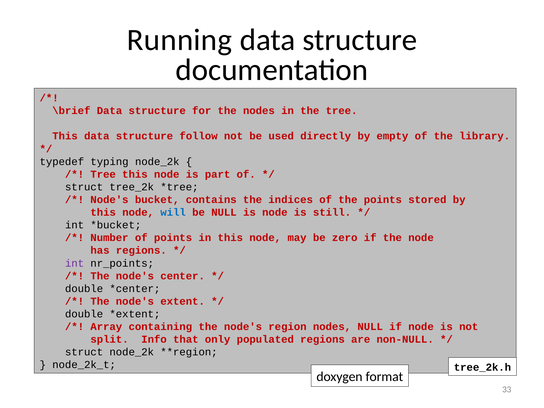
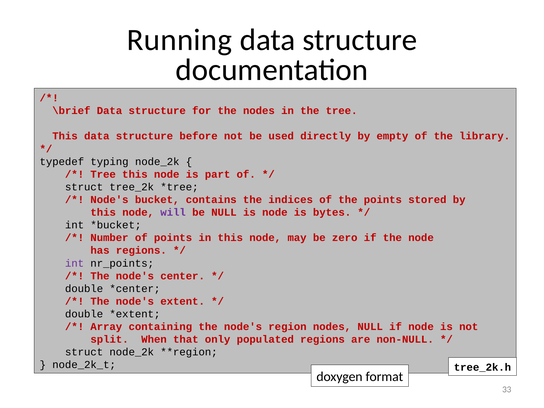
follow: follow -> before (199, 136)
will colour: blue -> purple (173, 212)
still: still -> bytes (332, 212)
Info: Info -> When (154, 339)
